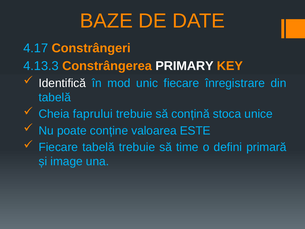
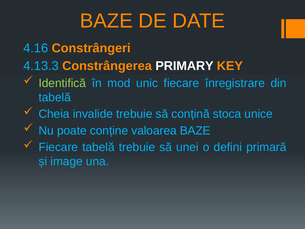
4.17: 4.17 -> 4.16 (36, 48)
Identifică colour: white -> light green (62, 83)
faprului: faprului -> invalide (93, 114)
valoarea ESTE: ESTE -> BAZE (195, 131)
time: time -> unei (187, 147)
